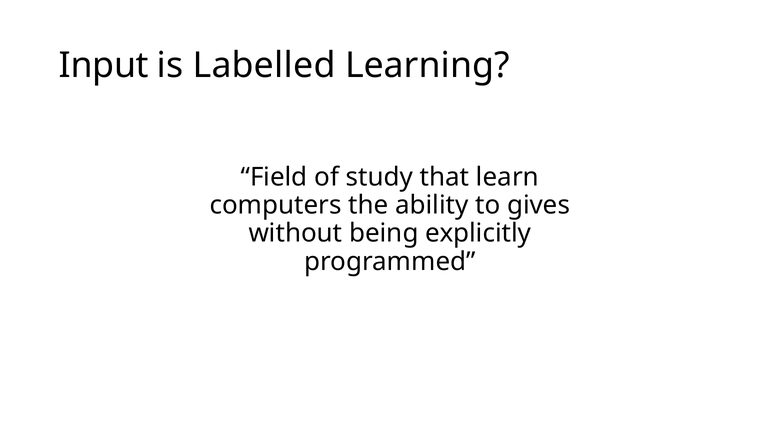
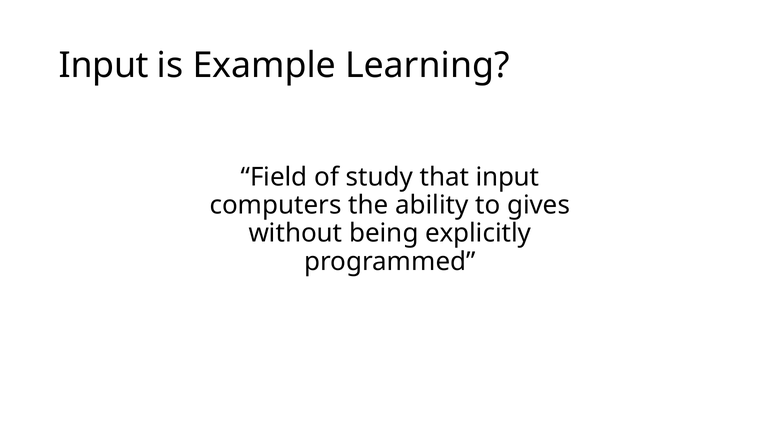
Labelled: Labelled -> Example (264, 66)
that learn: learn -> input (508, 177)
